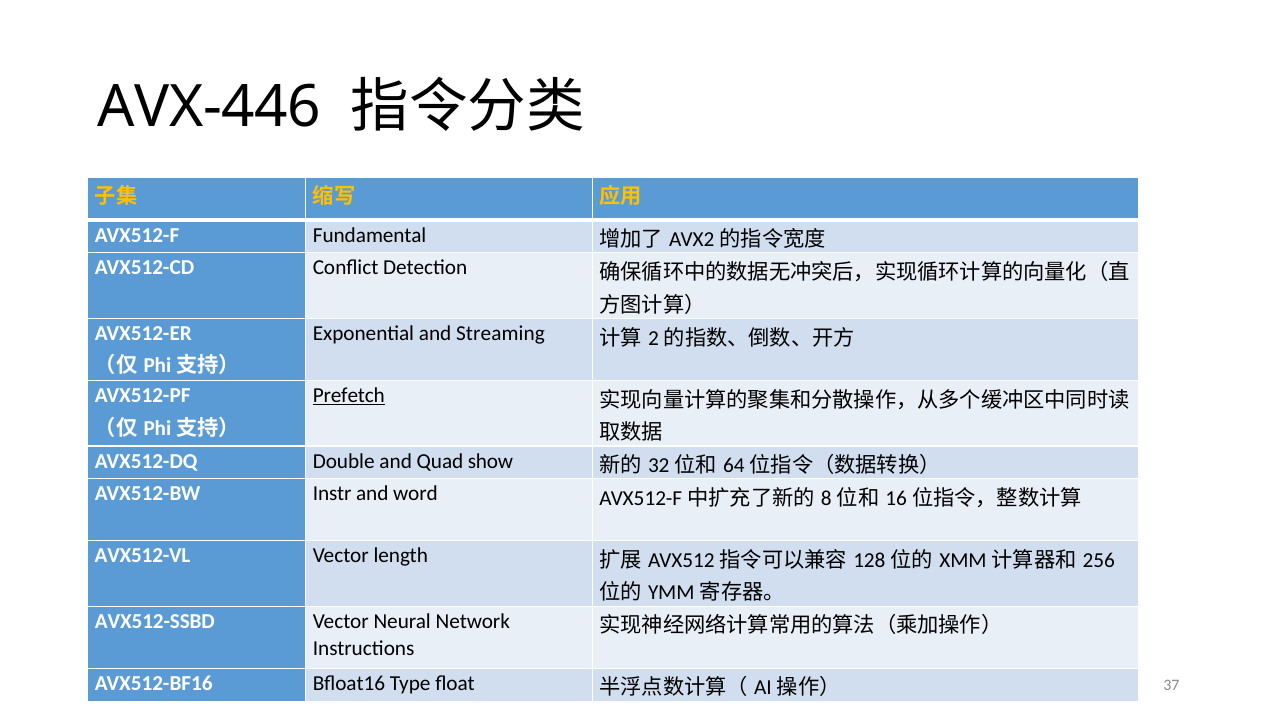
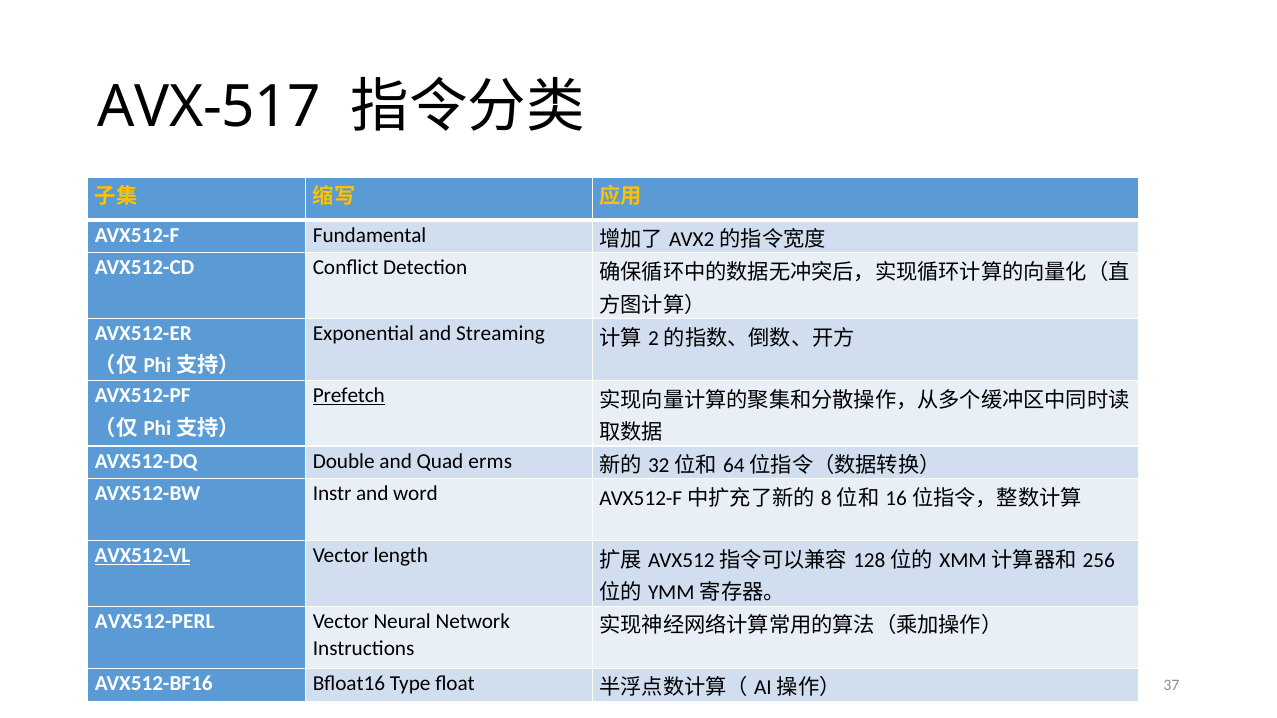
AVX-446: AVX-446 -> AVX-517 (209, 107)
show: show -> erms (490, 461)
AVX512-VL underline: none -> present (143, 556)
AVX512-SSBD: AVX512-SSBD -> AVX512-PERL (155, 621)
